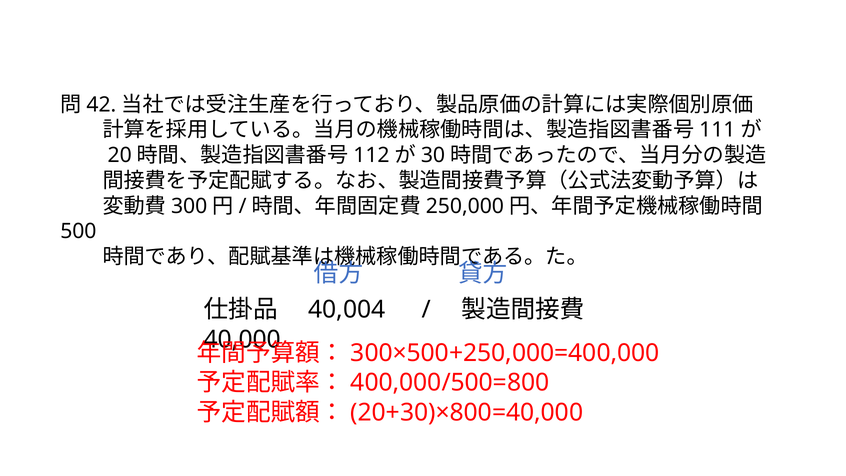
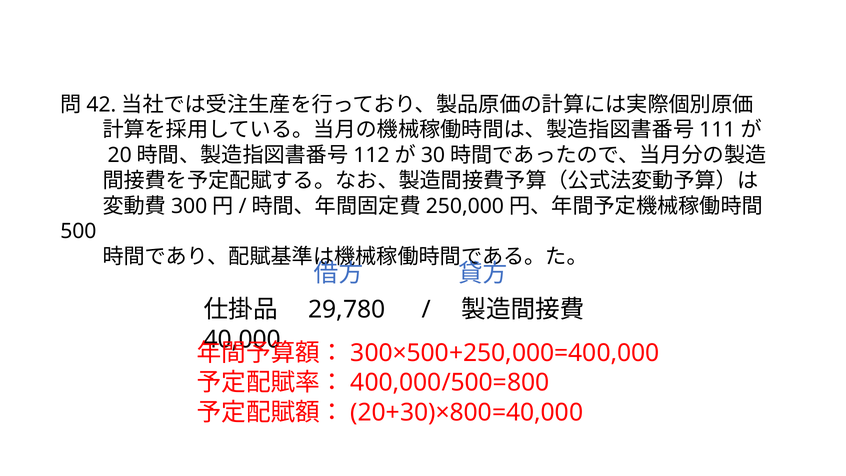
40,004: 40,004 -> 29,780 (347, 310)
